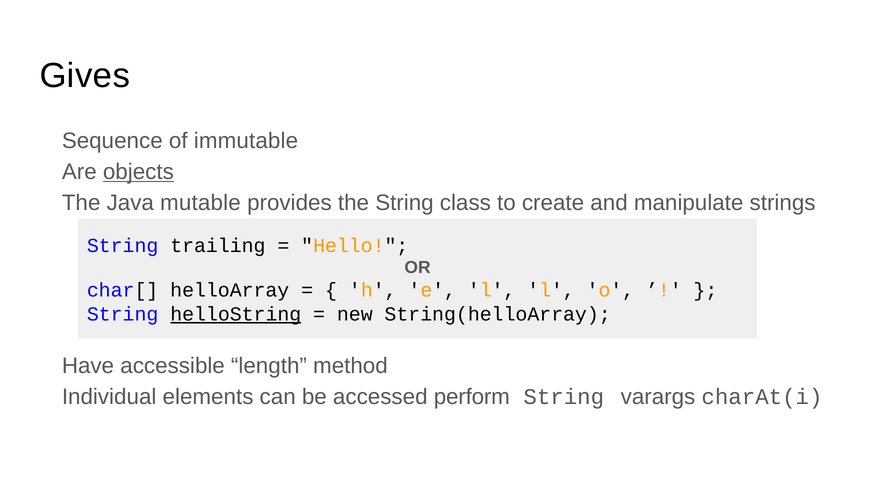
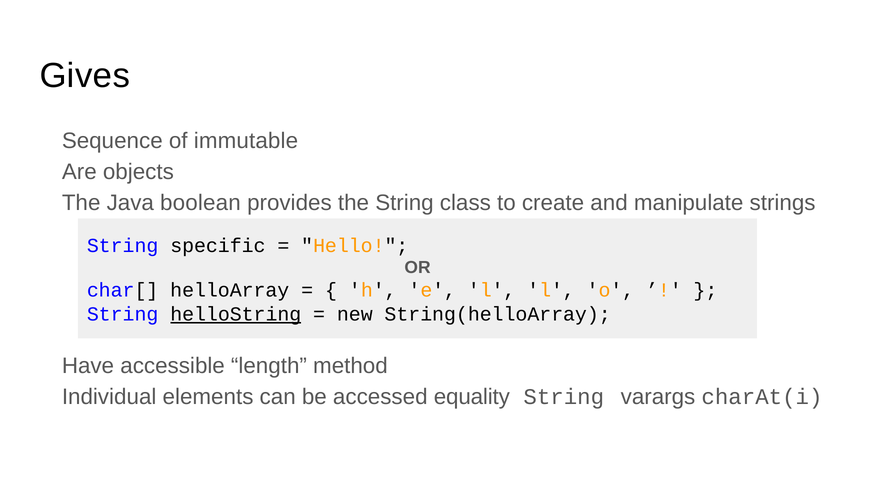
objects underline: present -> none (138, 172)
mutable: mutable -> boolean (200, 203)
trailing: trailing -> specific (218, 245)
perform: perform -> equality (472, 397)
